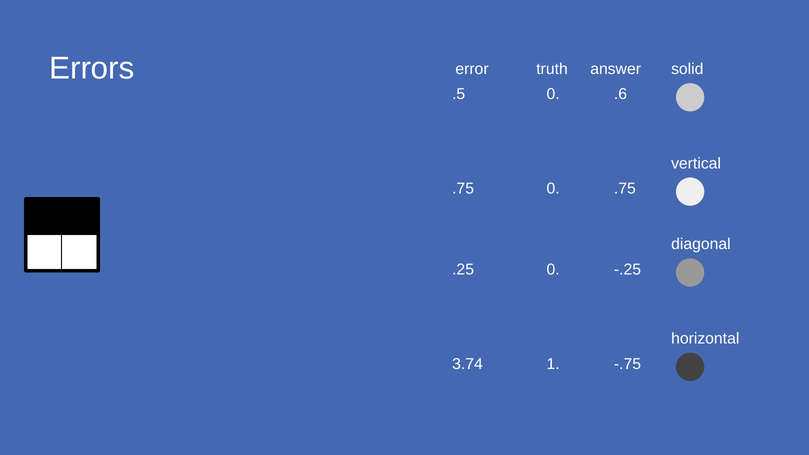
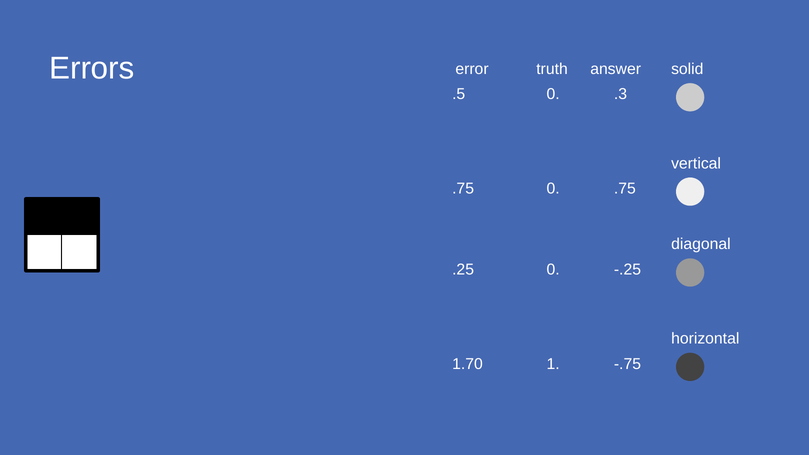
.6: .6 -> .3 (621, 94)
3.74: 3.74 -> 1.70 (467, 364)
